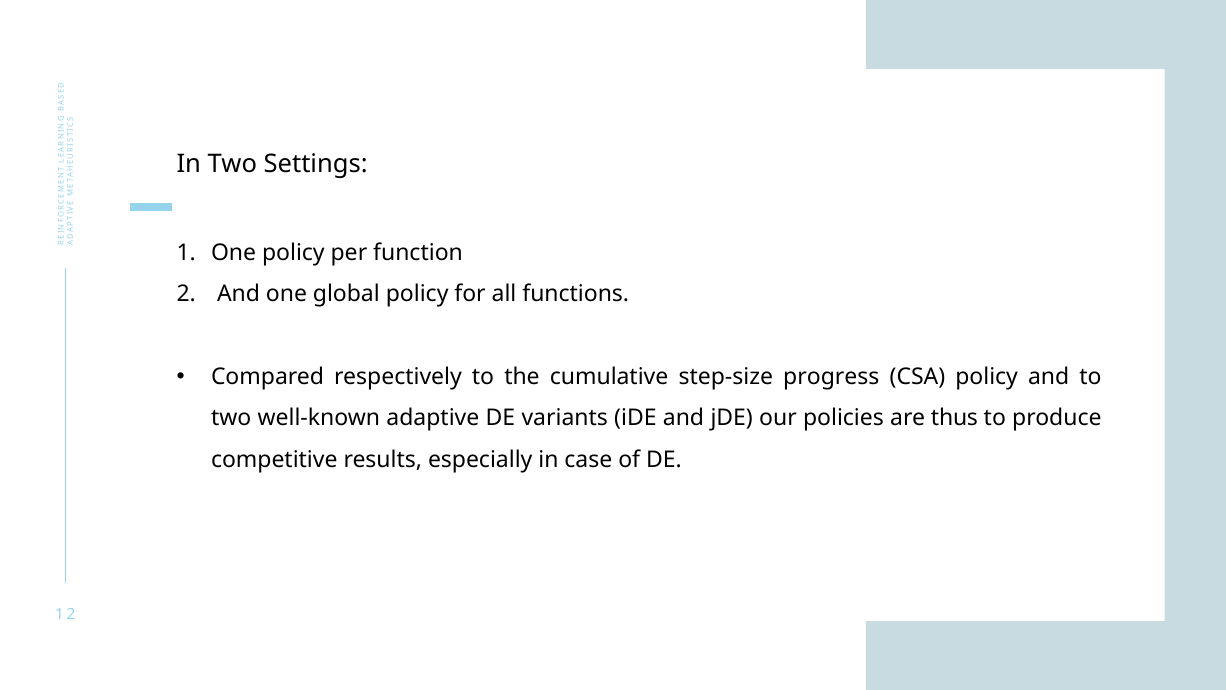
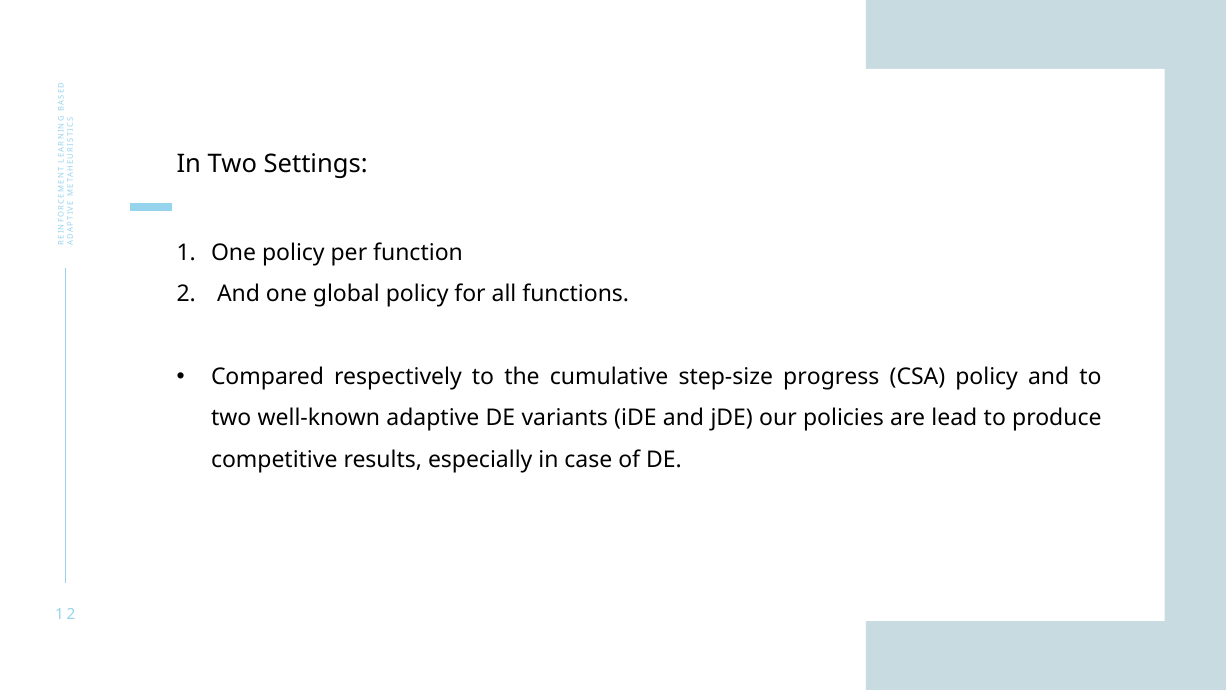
thus: thus -> lead (954, 418)
